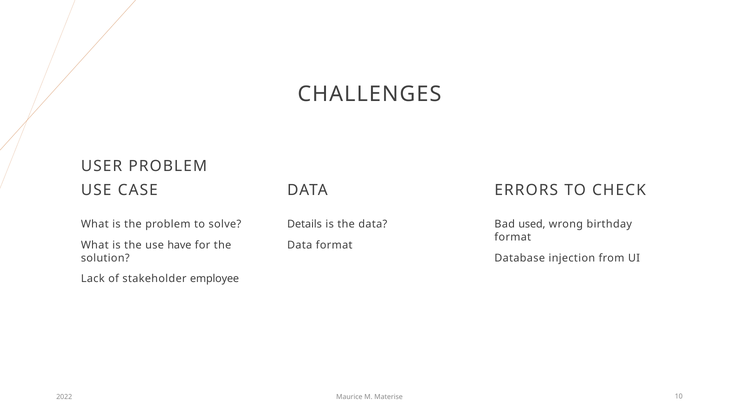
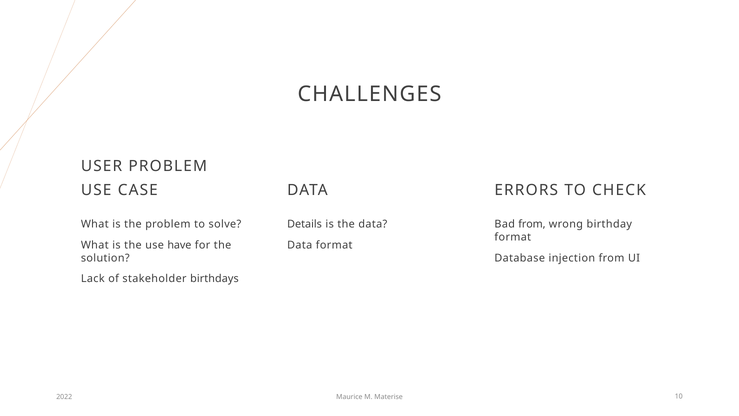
Bad used: used -> from (532, 224)
employee: employee -> birthdays (214, 279)
